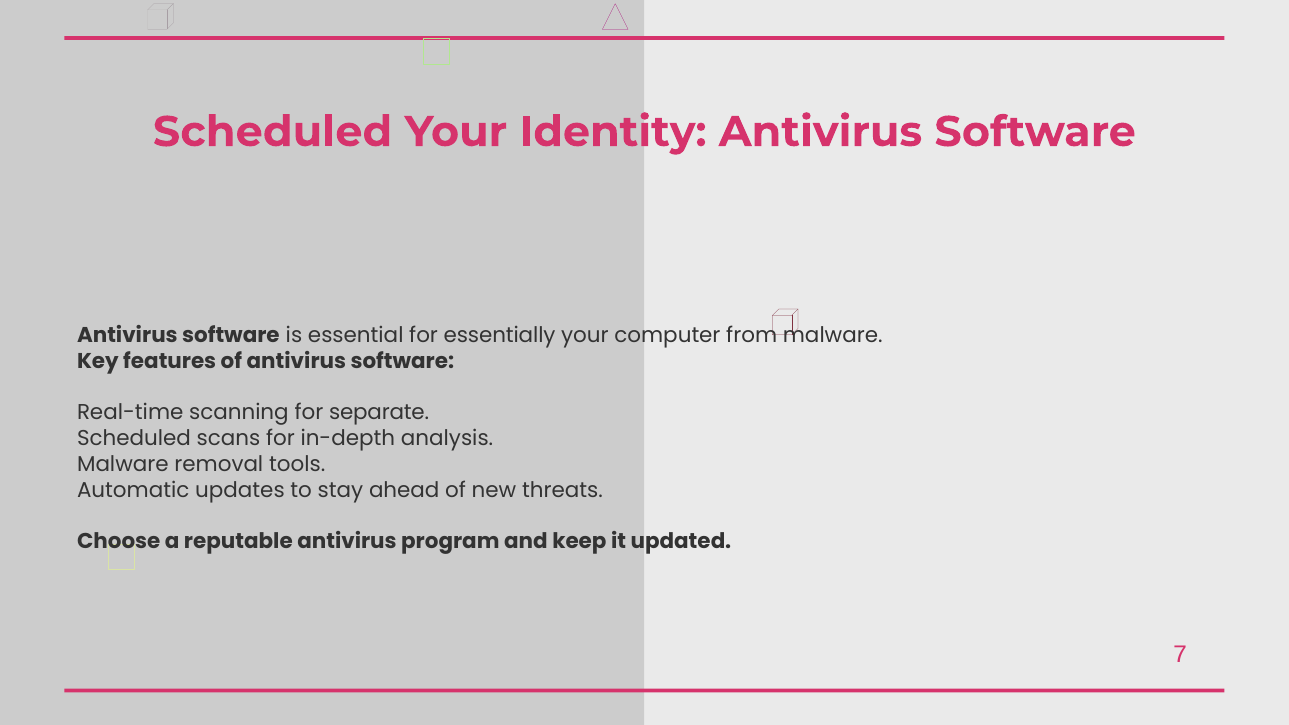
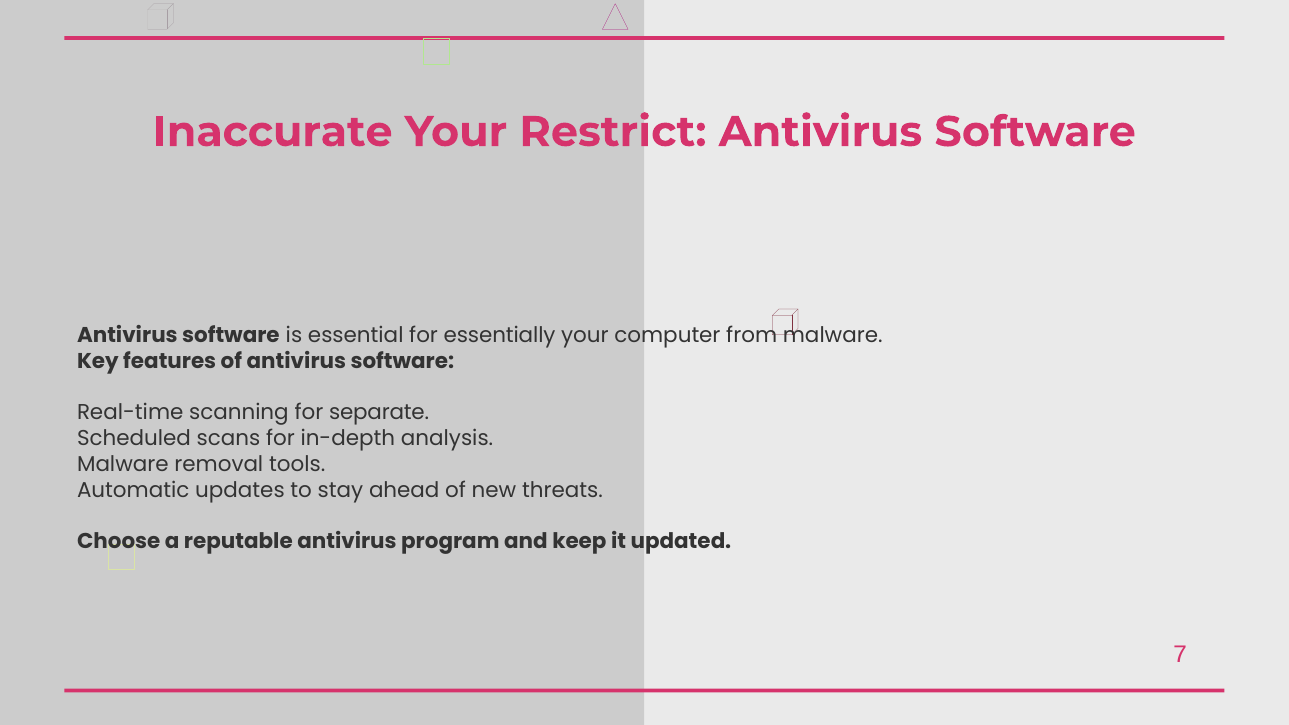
Scheduled: Scheduled -> Inaccurate (273, 132)
Identity: Identity -> Restrict (613, 132)
